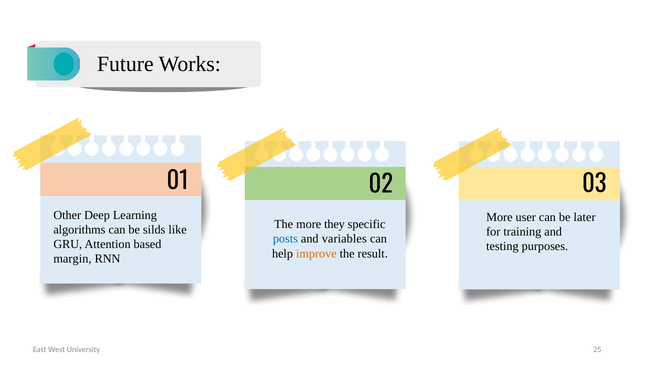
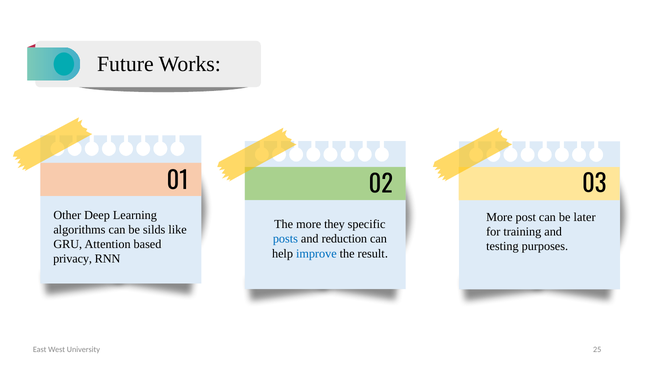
user: user -> post (526, 217)
variables: variables -> reduction (344, 239)
improve colour: orange -> blue (316, 254)
margin: margin -> privacy (73, 259)
